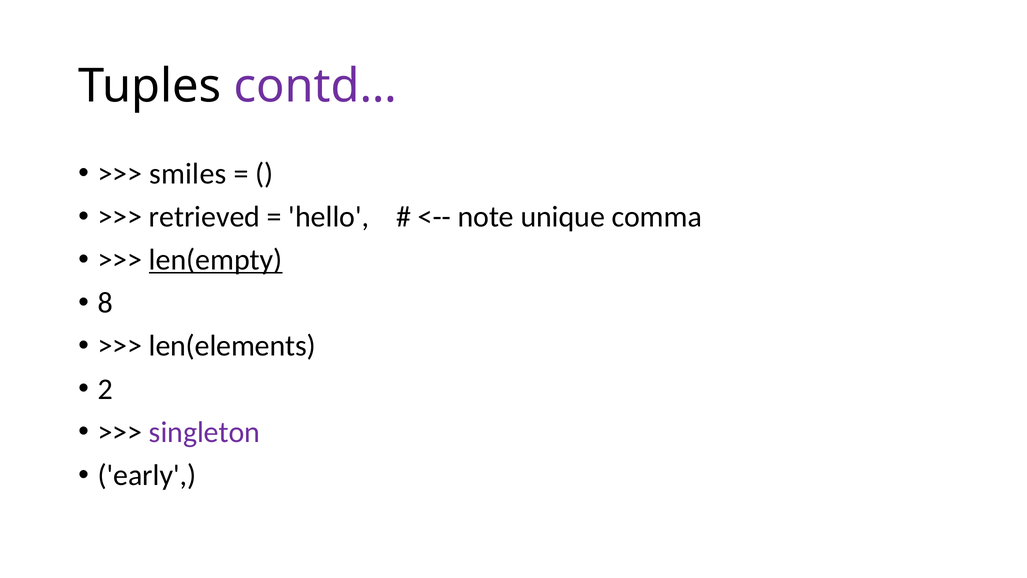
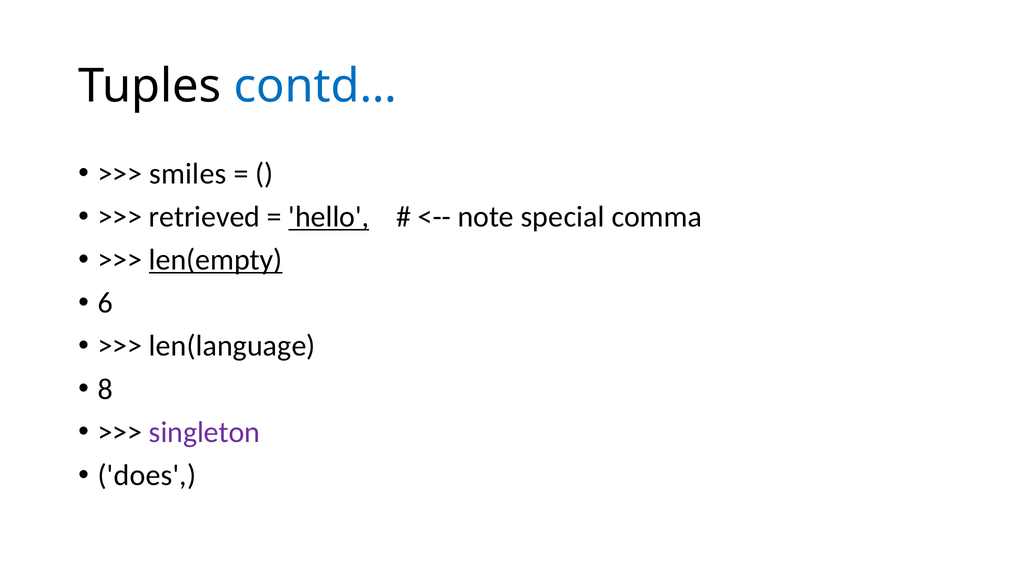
contd… colour: purple -> blue (315, 86)
hello underline: none -> present (329, 217)
unique: unique -> special (563, 217)
8: 8 -> 6 (105, 303)
len(elements: len(elements -> len(language (232, 346)
2: 2 -> 8 (105, 389)
early: early -> does (147, 475)
